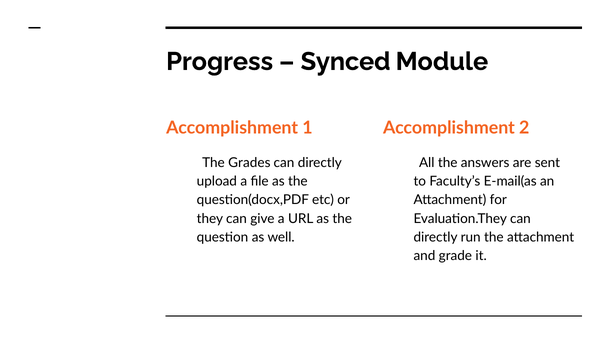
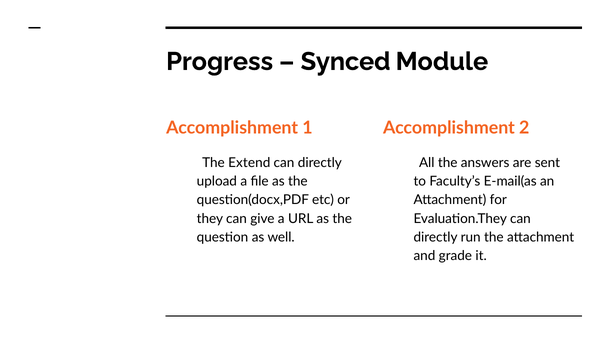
Grades: Grades -> Extend (249, 163)
